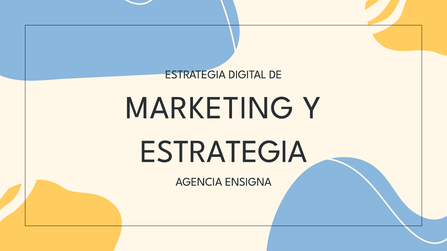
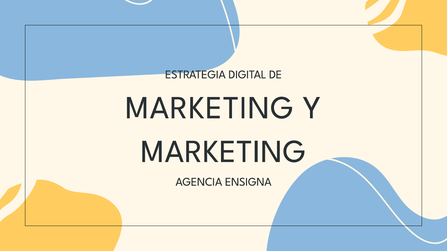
ESTRATEGIA: ESTRATEGIA -> MARKETING (223, 152)
